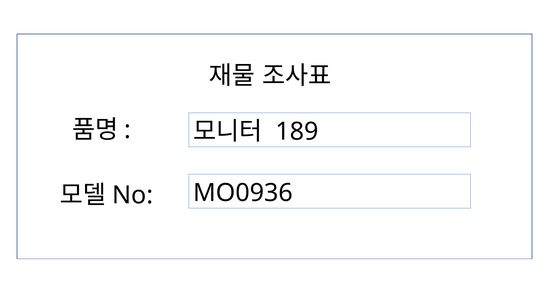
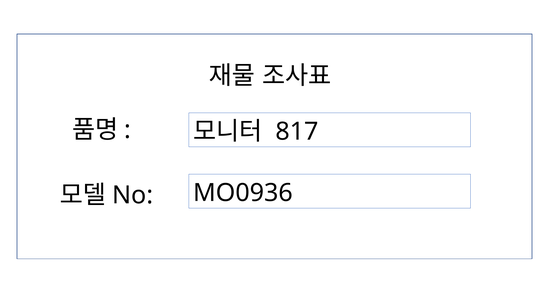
189: 189 -> 817 (297, 132)
